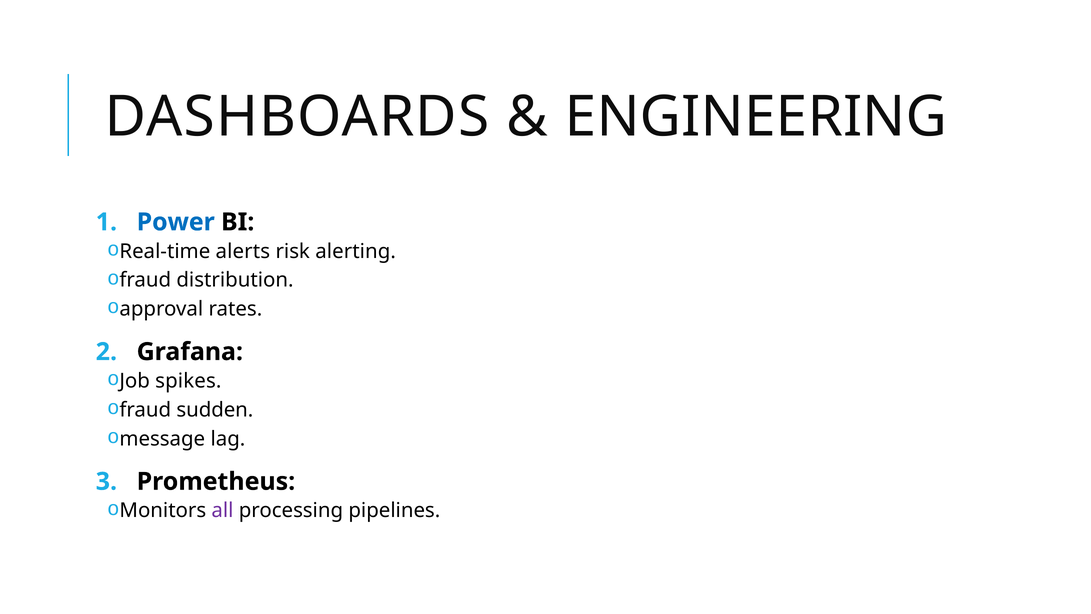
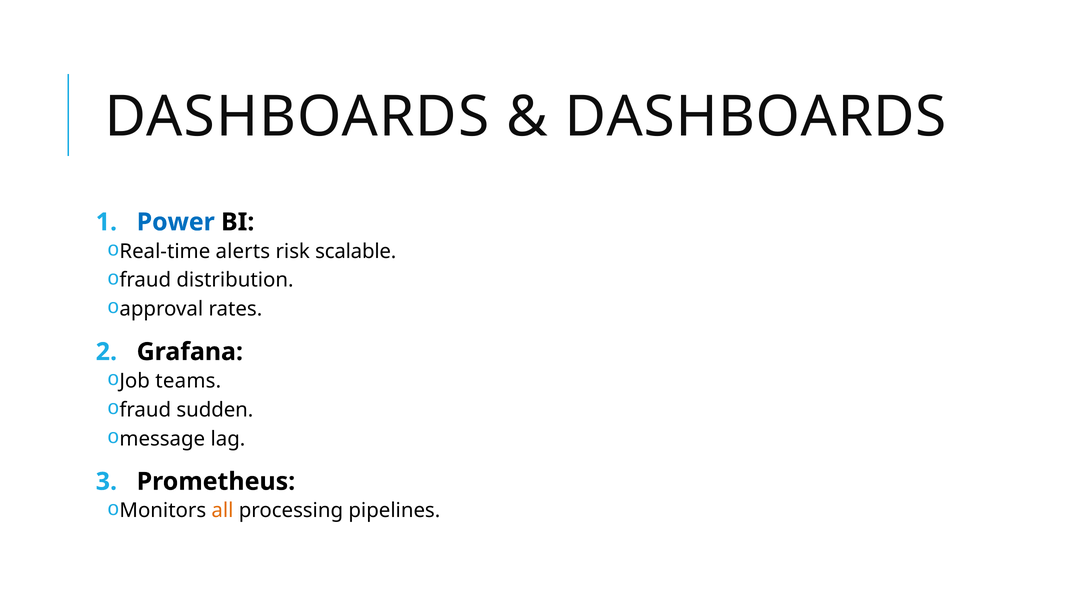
ENGINEERING: ENGINEERING -> DASHBOARDS (756, 117)
alerting: alerting -> scalable (356, 251)
spikes: spikes -> teams (188, 381)
all colour: purple -> orange (222, 510)
